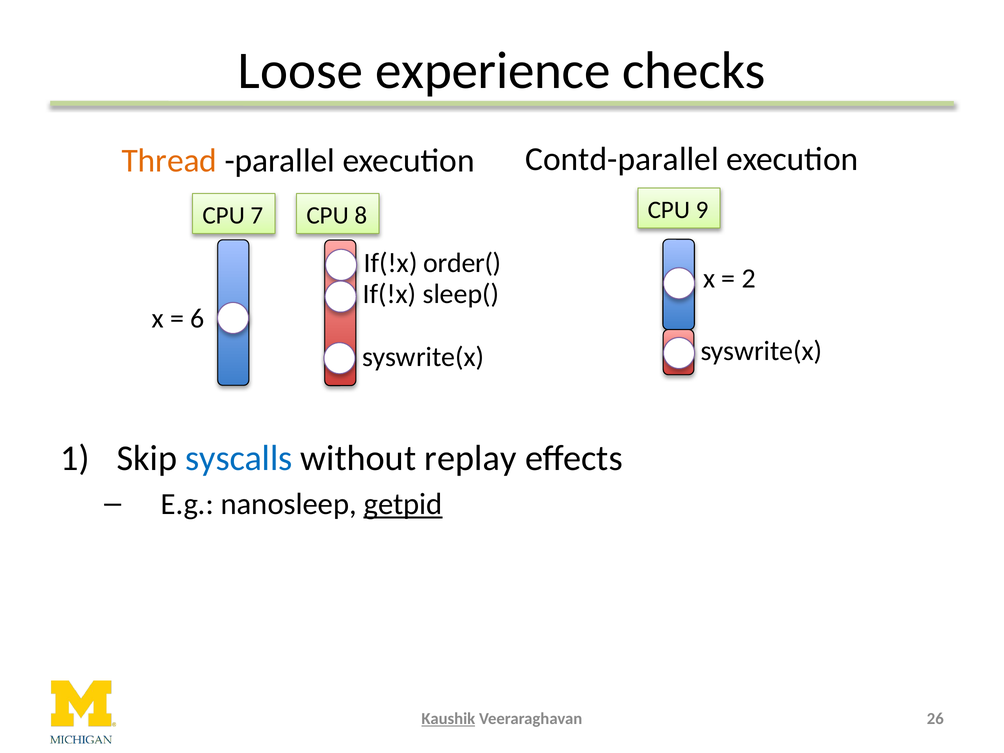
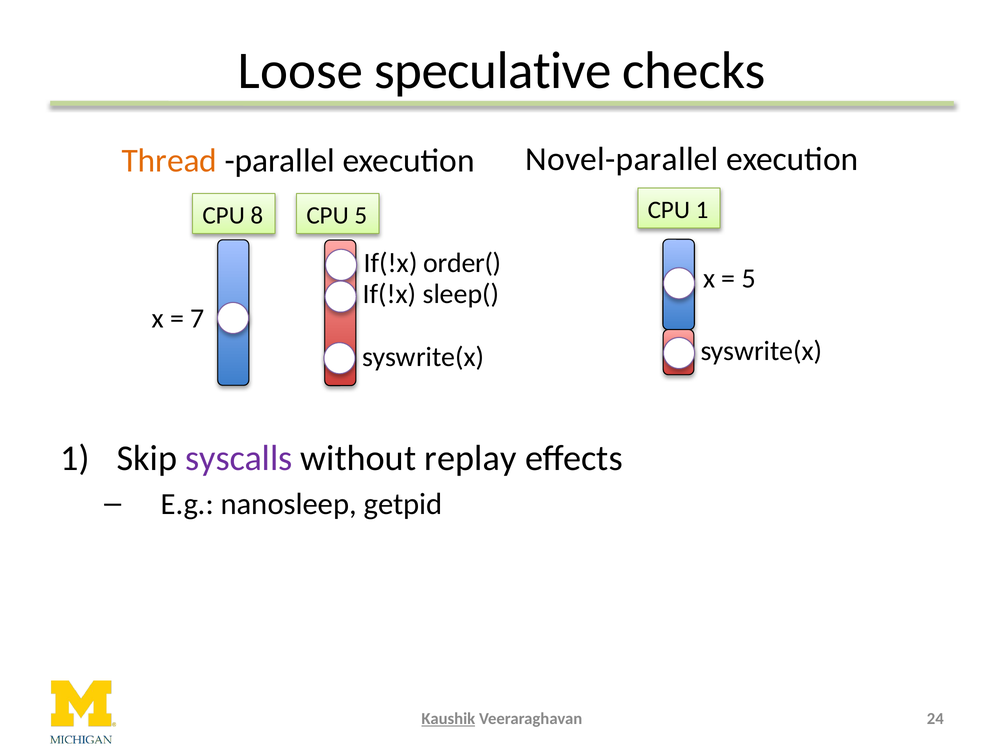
experience: experience -> speculative (493, 71)
Contd-parallel: Contd-parallel -> Novel-parallel (622, 159)
CPU 9: 9 -> 1 (702, 210)
7: 7 -> 8 (257, 215)
CPU 8: 8 -> 5 (361, 215)
2: 2 -> 5 (749, 279)
6: 6 -> 7 (197, 319)
syscalls colour: blue -> purple (239, 458)
getpid underline: present -> none (403, 504)
26: 26 -> 24 (935, 719)
